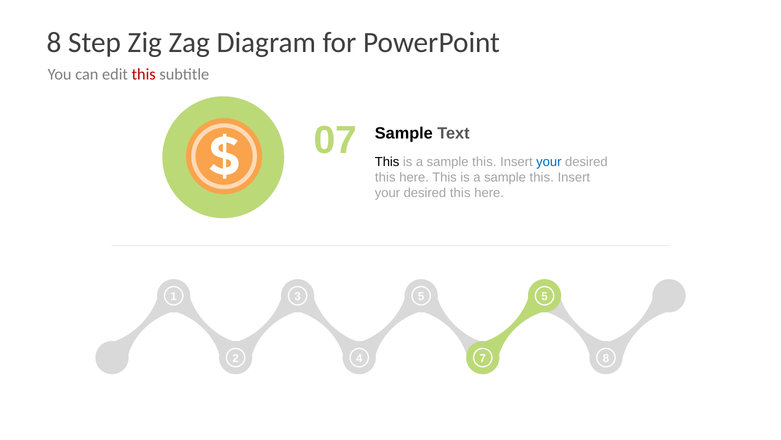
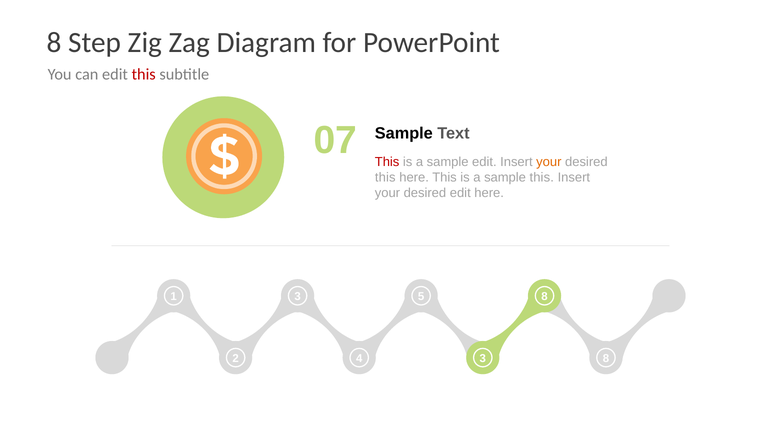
This colour: black -> red (387, 162)
this: this -> edit (484, 162)
your colour: blue -> orange (549, 162)
this: this -> edit (460, 193)
5 5: 5 -> 8 (545, 296)
4 7: 7 -> 3 (483, 358)
